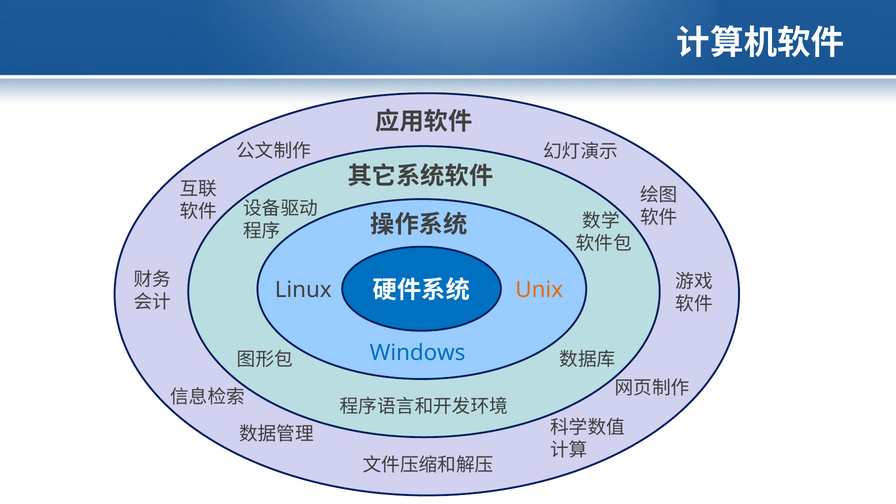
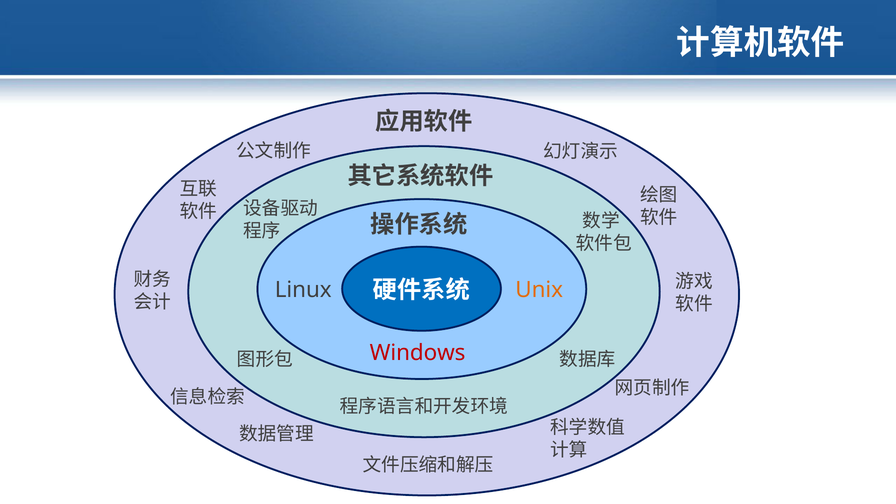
Windows colour: blue -> red (418, 353)
